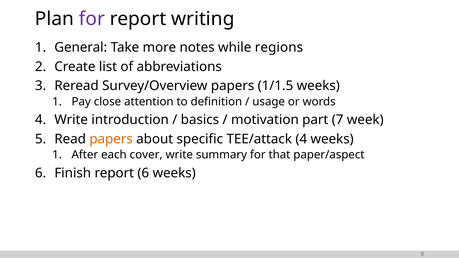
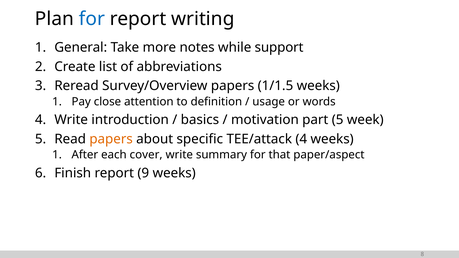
for colour: purple -> blue (92, 19)
regions: regions -> support (279, 47)
part 7: 7 -> 5 (338, 120)
report 6: 6 -> 9 (143, 173)
